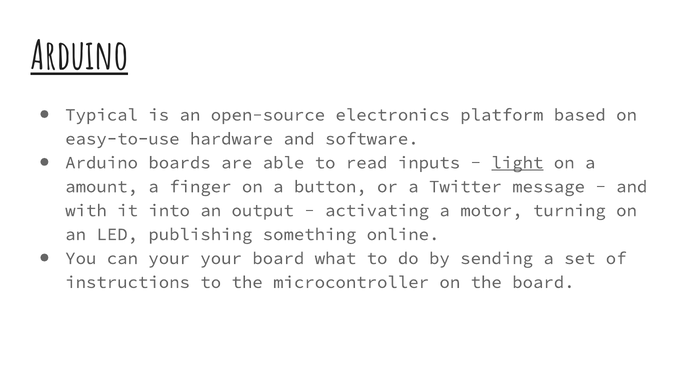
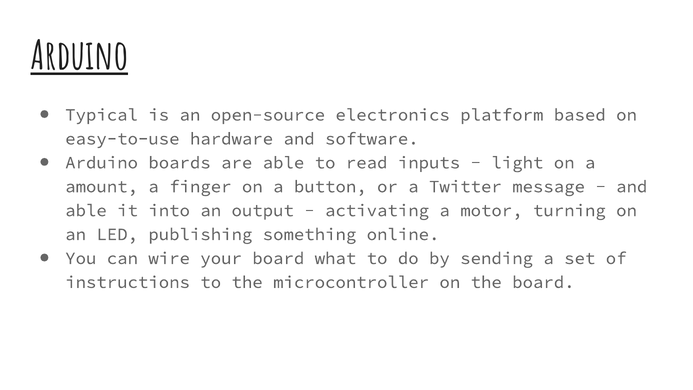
light underline: present -> none (517, 163)
with: with -> able (86, 210)
can your: your -> wire (169, 258)
